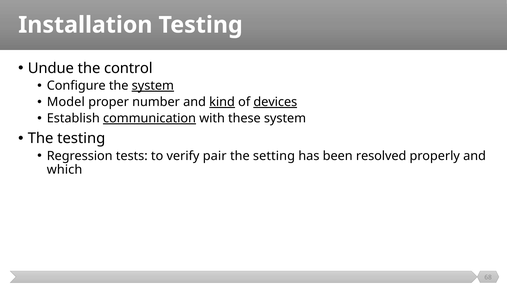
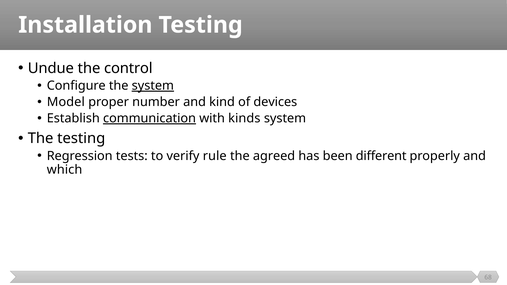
kind underline: present -> none (222, 102)
devices underline: present -> none (275, 102)
these: these -> kinds (244, 118)
pair: pair -> rule (215, 156)
setting: setting -> agreed (274, 156)
resolved: resolved -> different (381, 156)
